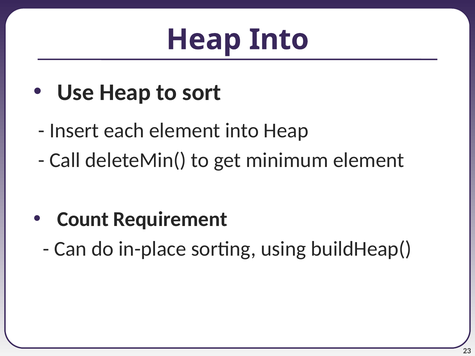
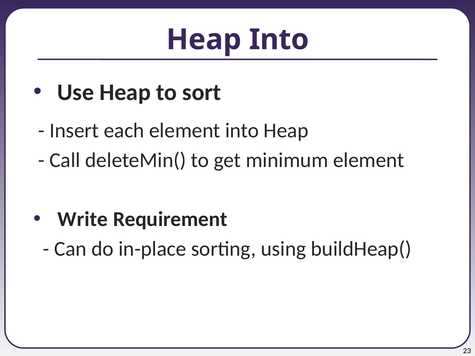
Count: Count -> Write (83, 219)
